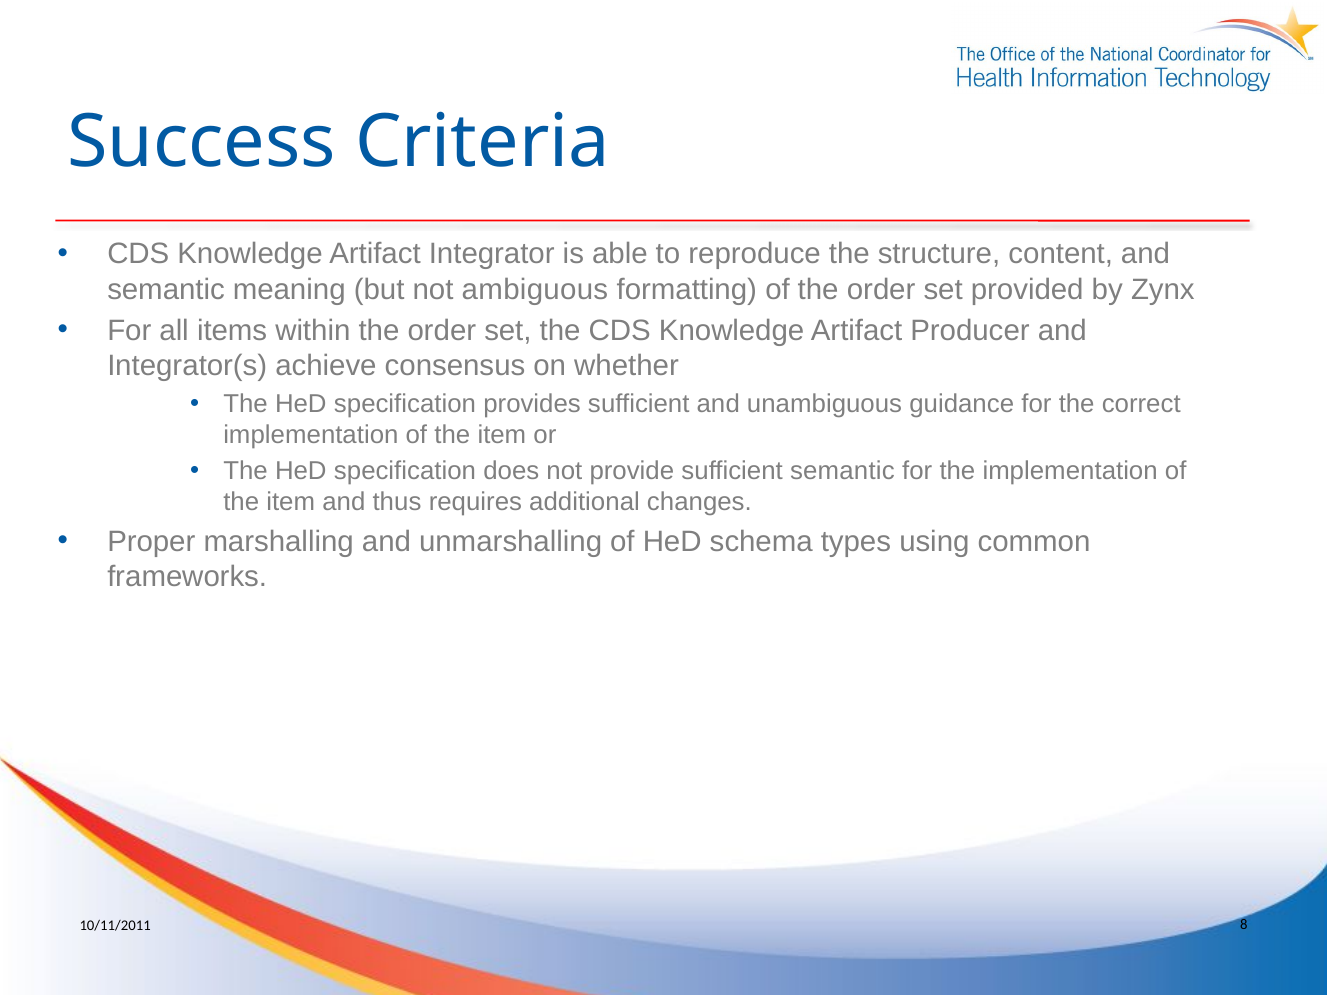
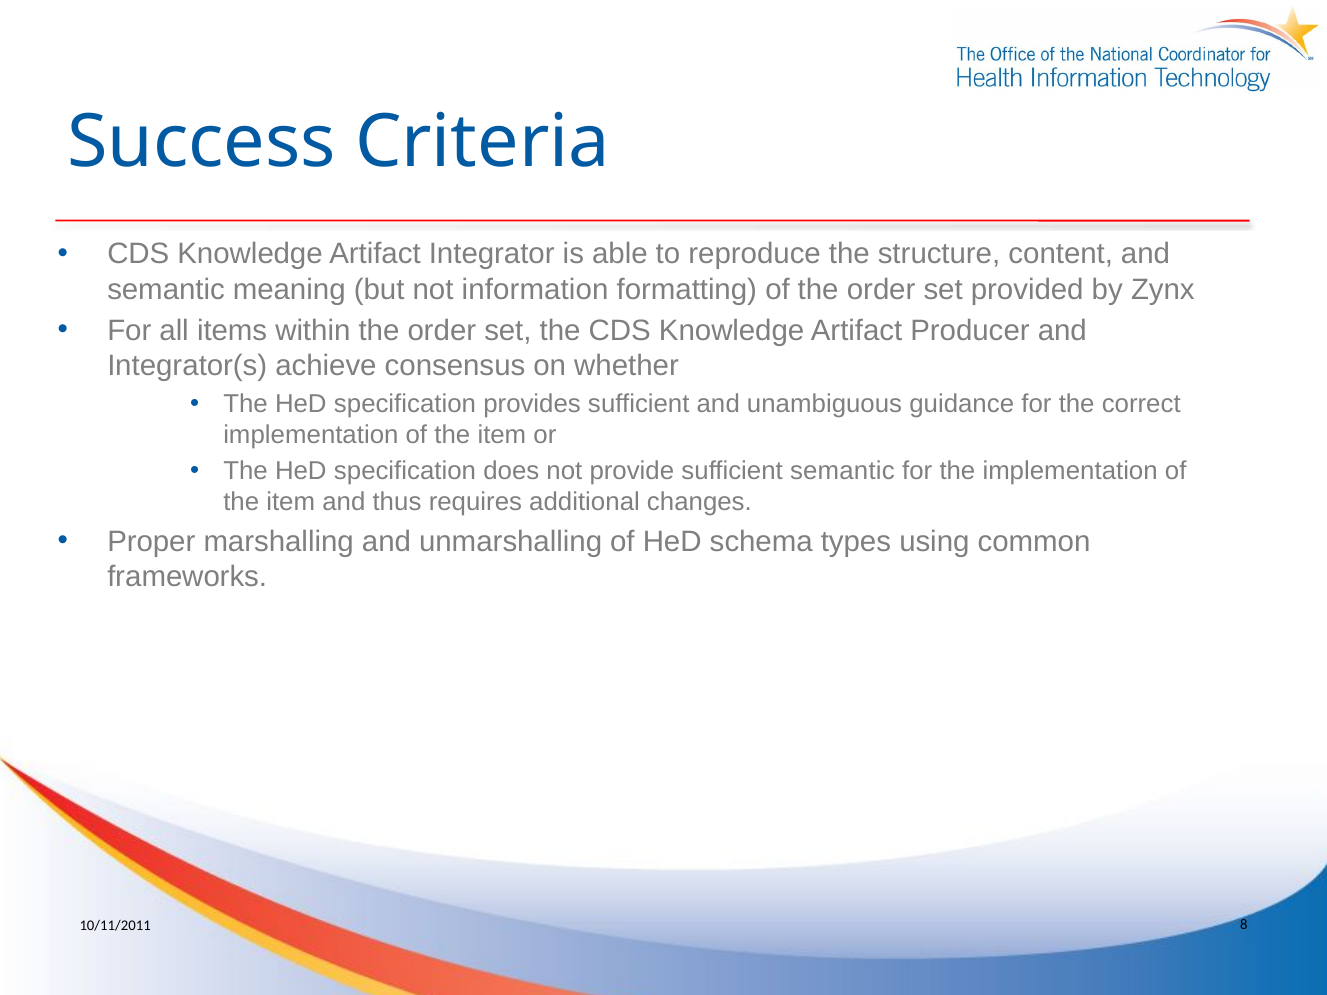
ambiguous: ambiguous -> information (535, 289)
